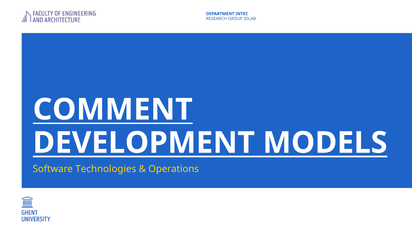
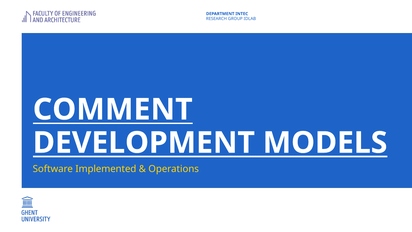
Technologies: Technologies -> Implemented (106, 169)
